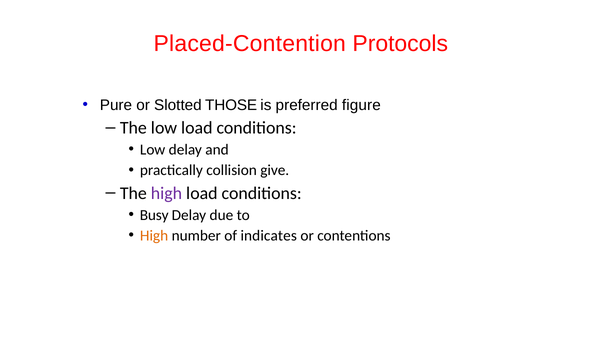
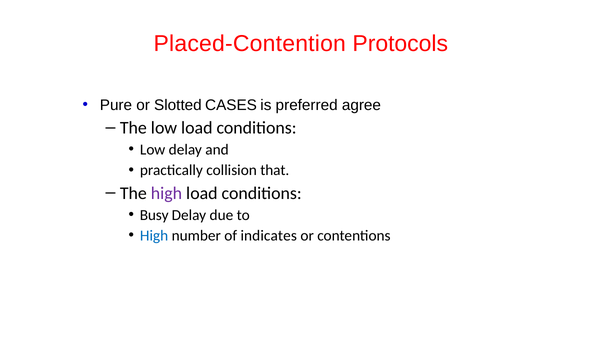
THOSE: THOSE -> CASES (231, 105)
figure: figure -> agree (361, 105)
give: give -> that (275, 171)
High colour: orange -> blue (154, 236)
